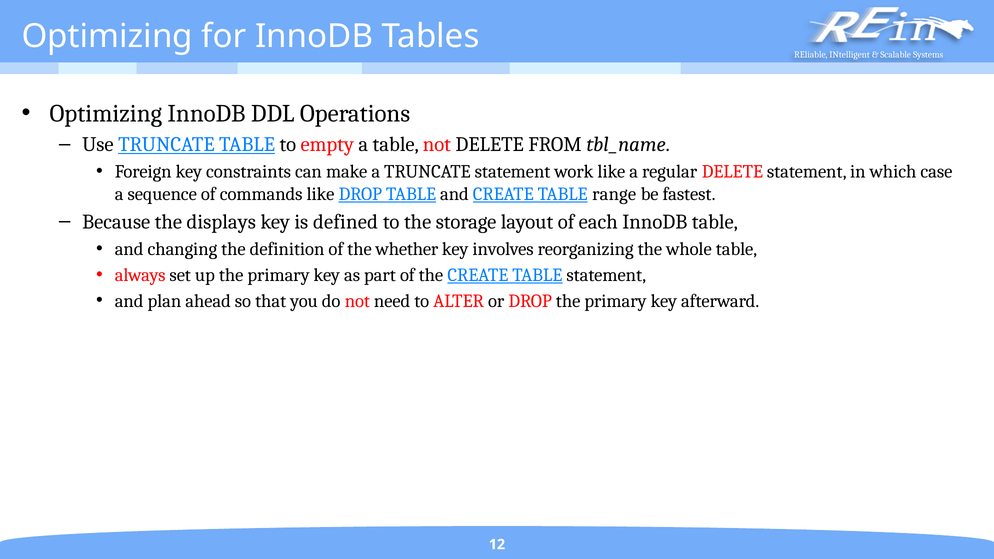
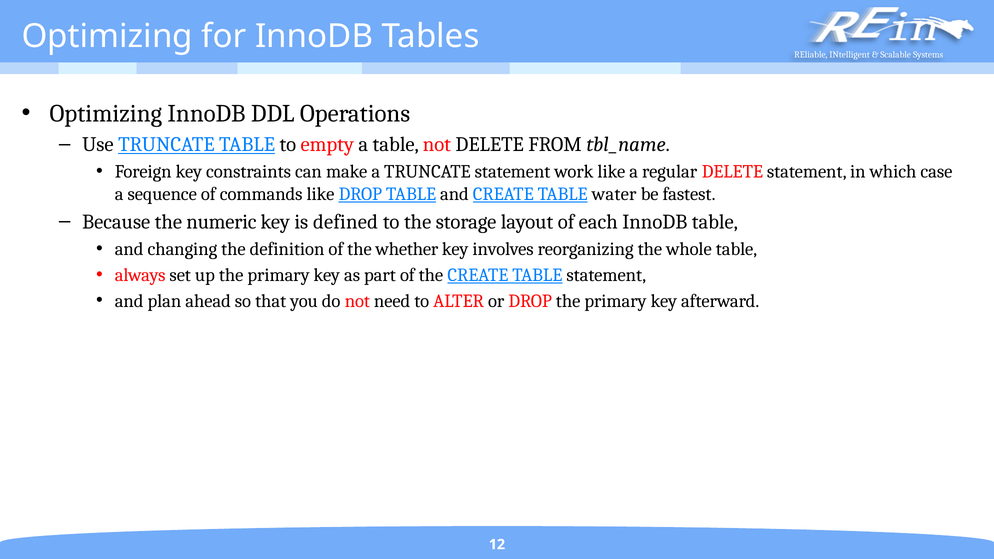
range: range -> water (614, 194)
displays: displays -> numeric (221, 222)
